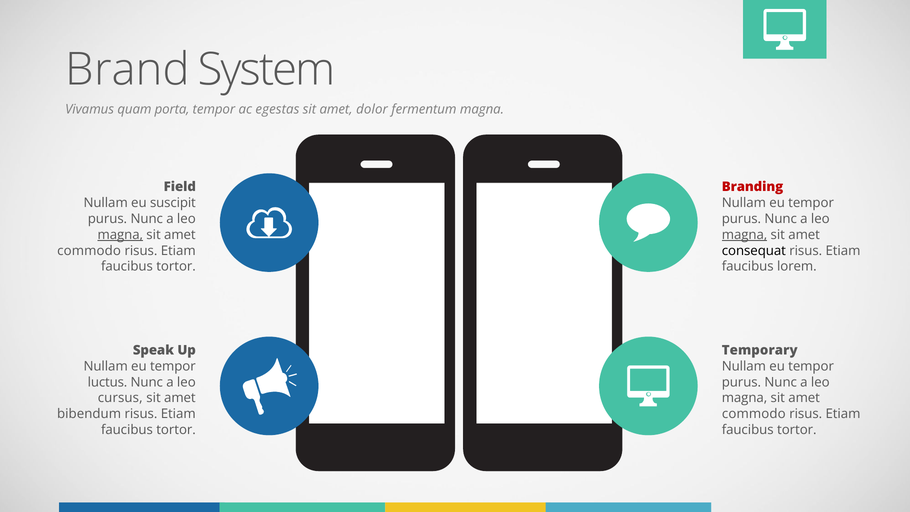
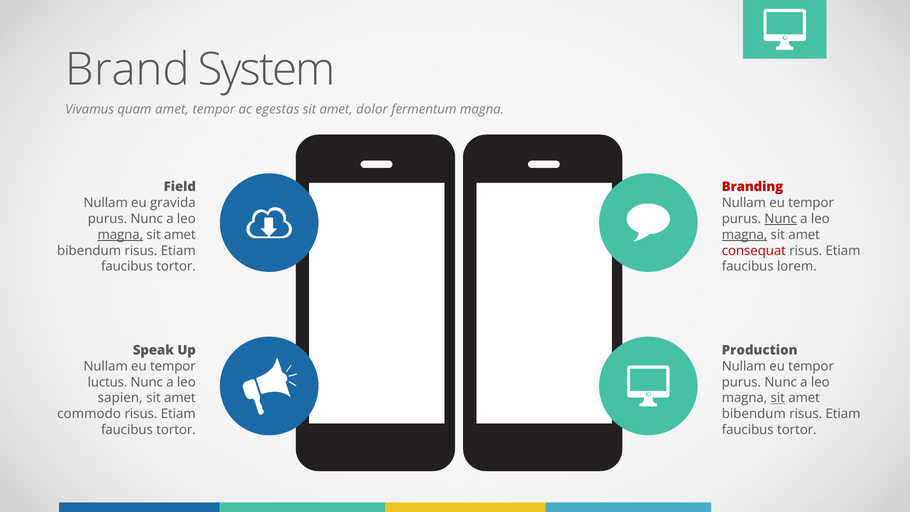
quam porta: porta -> amet (172, 110)
suscipit: suscipit -> gravida (173, 203)
Nunc underline: none -> present (781, 219)
commodo: commodo -> bibendum (89, 251)
consequat colour: black -> red (754, 251)
Temporary: Temporary -> Production (760, 350)
cursus: cursus -> sapien (120, 398)
sit underline: none -> present (778, 398)
bibendum: bibendum -> commodo (89, 414)
commodo: commodo -> bibendum (754, 414)
